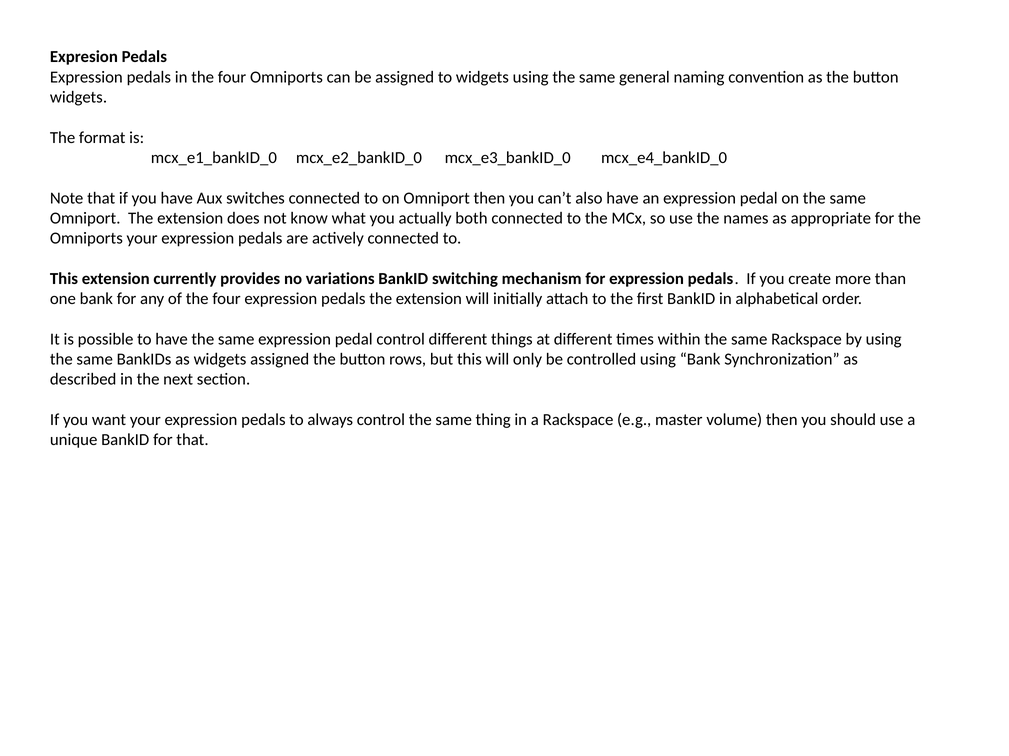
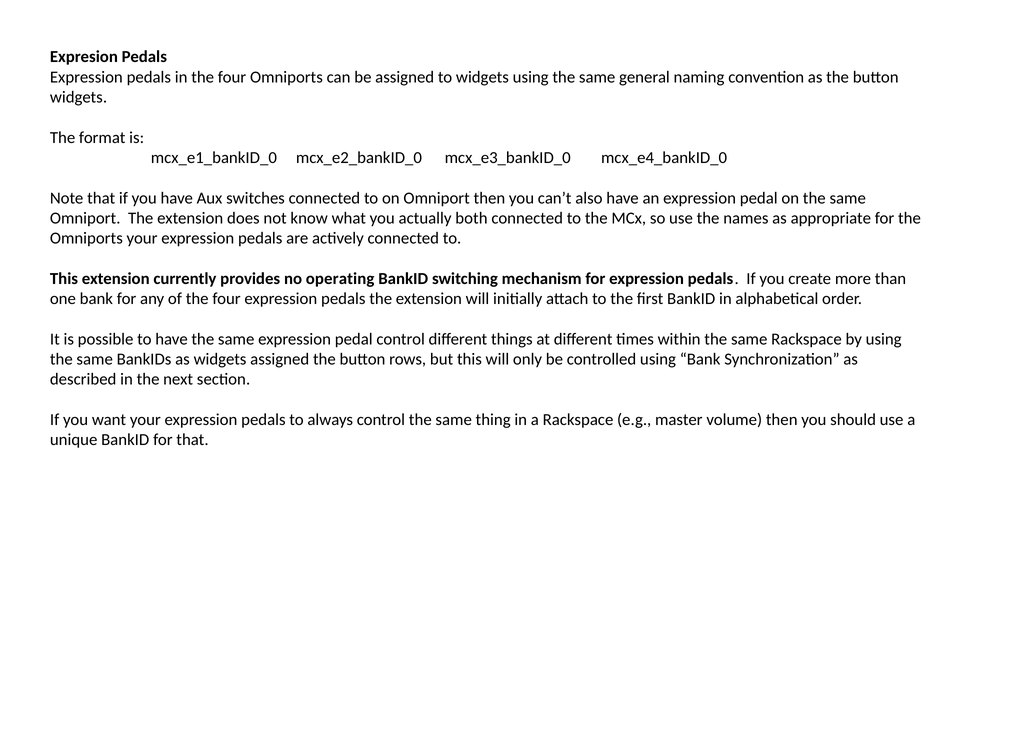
variations: variations -> operating (340, 279)
